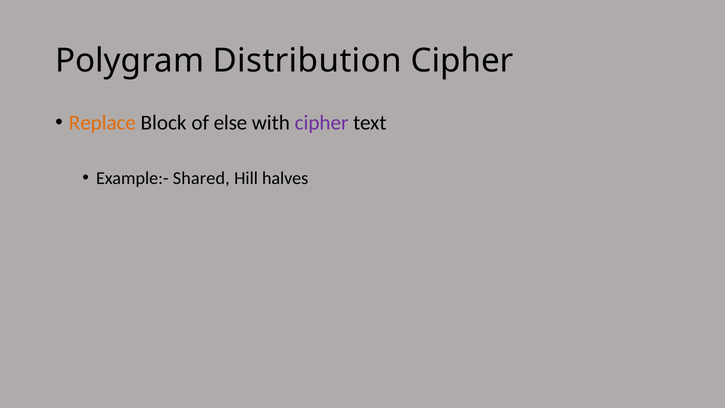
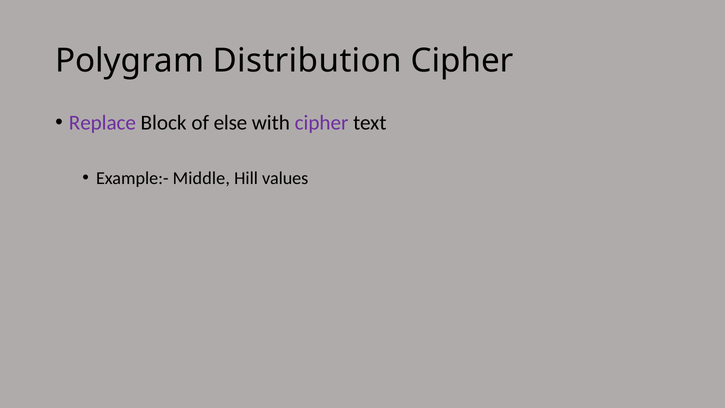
Replace colour: orange -> purple (102, 123)
Shared: Shared -> Middle (201, 178)
halves: halves -> values (285, 178)
